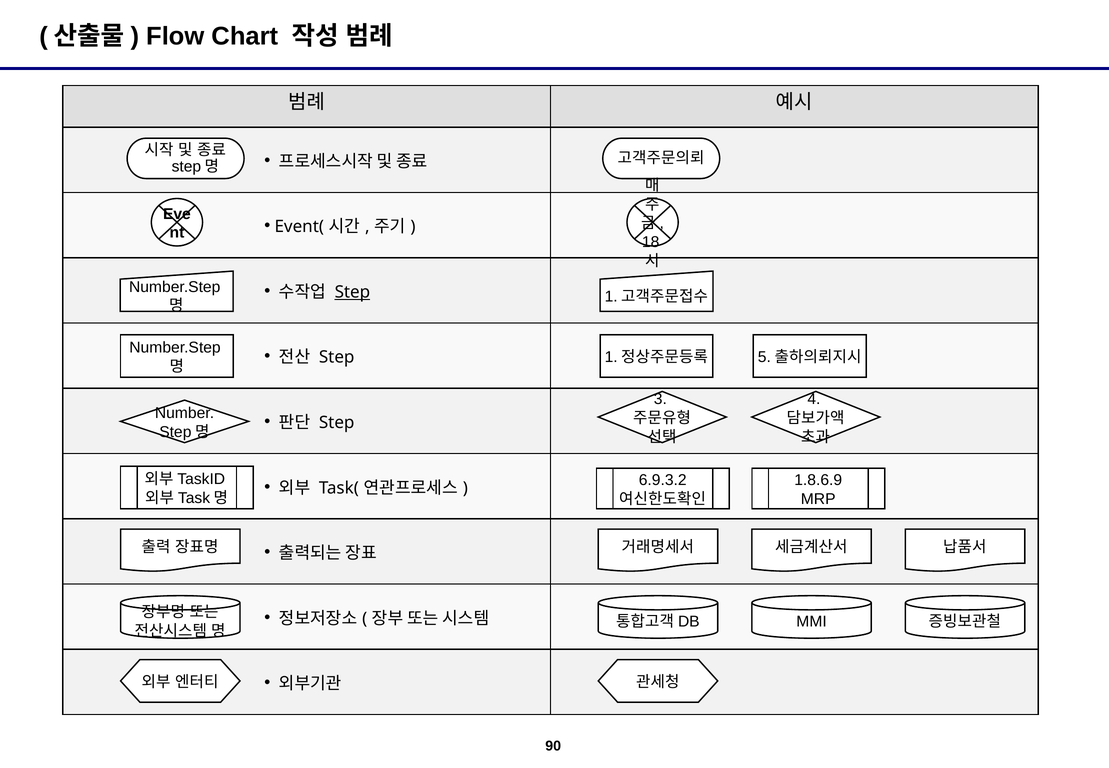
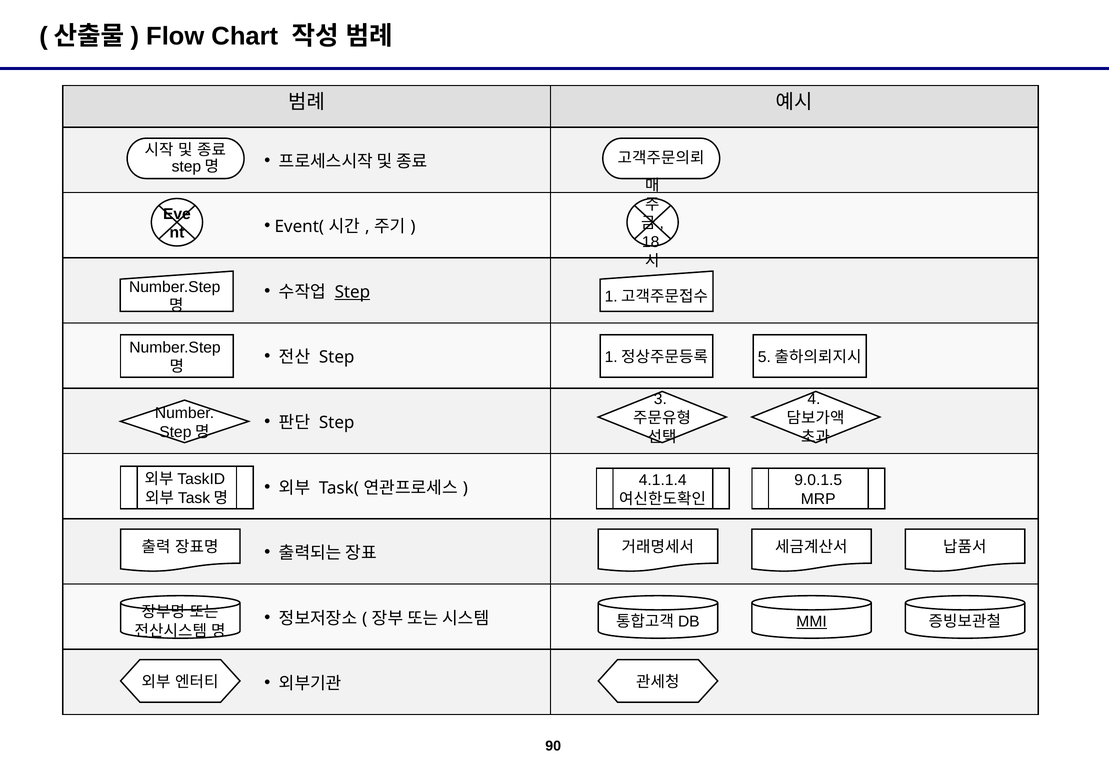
6.9.3.2: 6.9.3.2 -> 4.1.1.4 (663, 480)
1.8.6.9: 1.8.6.9 -> 9.0.1.5 (818, 480)
MMI underline: none -> present (812, 621)
